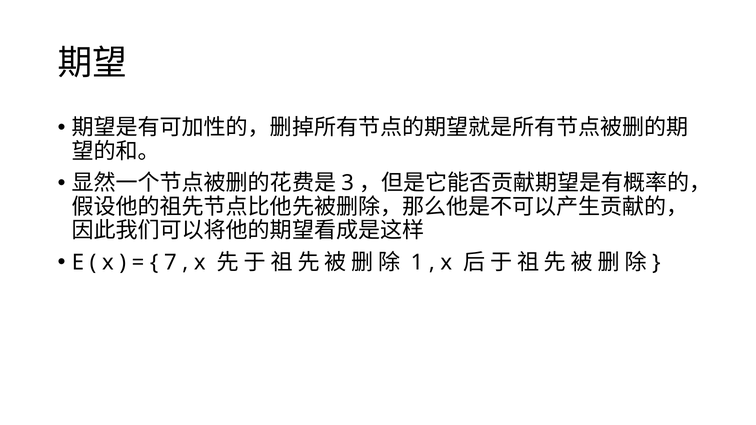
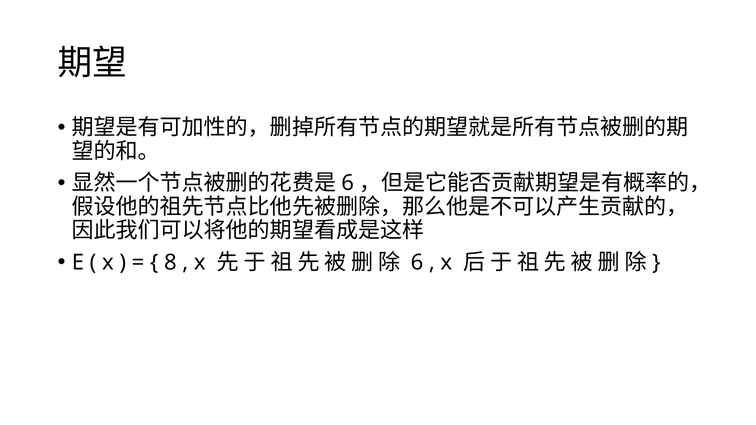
3: 3 -> 6 (348, 183)
7: 7 -> 8 (170, 262)
1: 1 -> 6 (417, 262)
